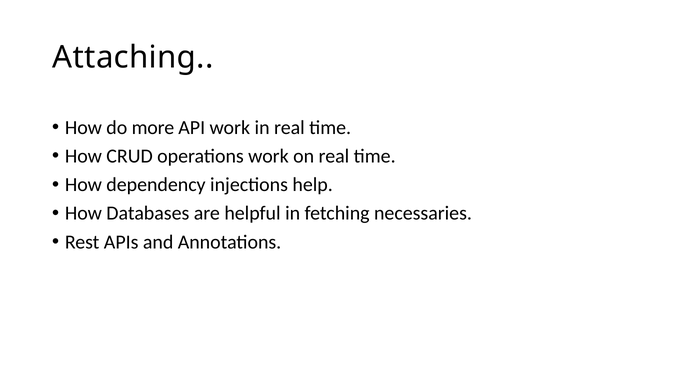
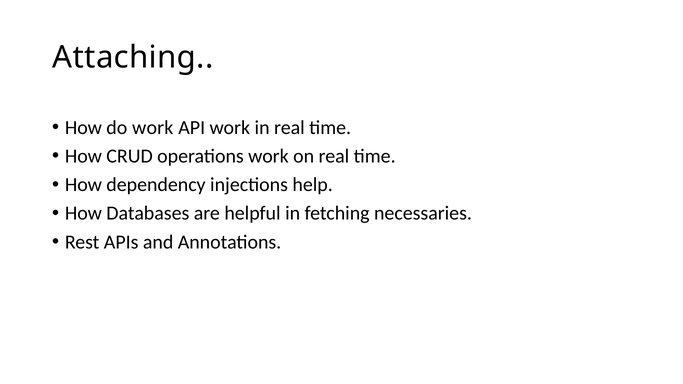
do more: more -> work (153, 128)
